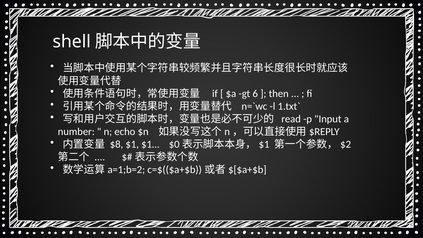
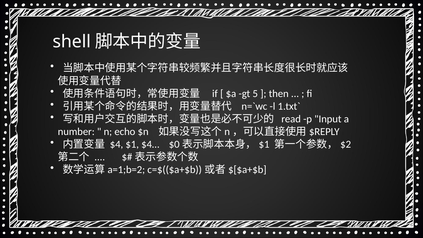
6: 6 -> 5 (255, 94)
$8: $8 -> $4 (117, 144)
$1…: $1… -> $4… (150, 144)
